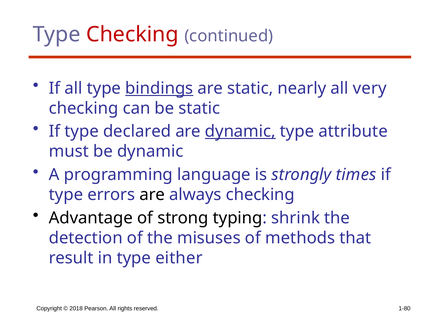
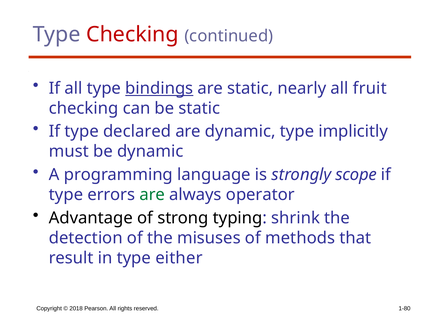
very: very -> fruit (370, 88)
dynamic underline: present -> none (240, 132)
attribute: attribute -> implicitly (353, 132)
times: times -> scope (356, 175)
are colour: black -> green (152, 195)
always checking: checking -> operator (260, 195)
